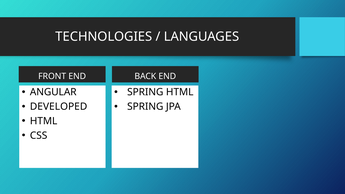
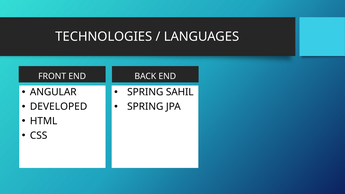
SPRING HTML: HTML -> SAHIL (180, 92)
